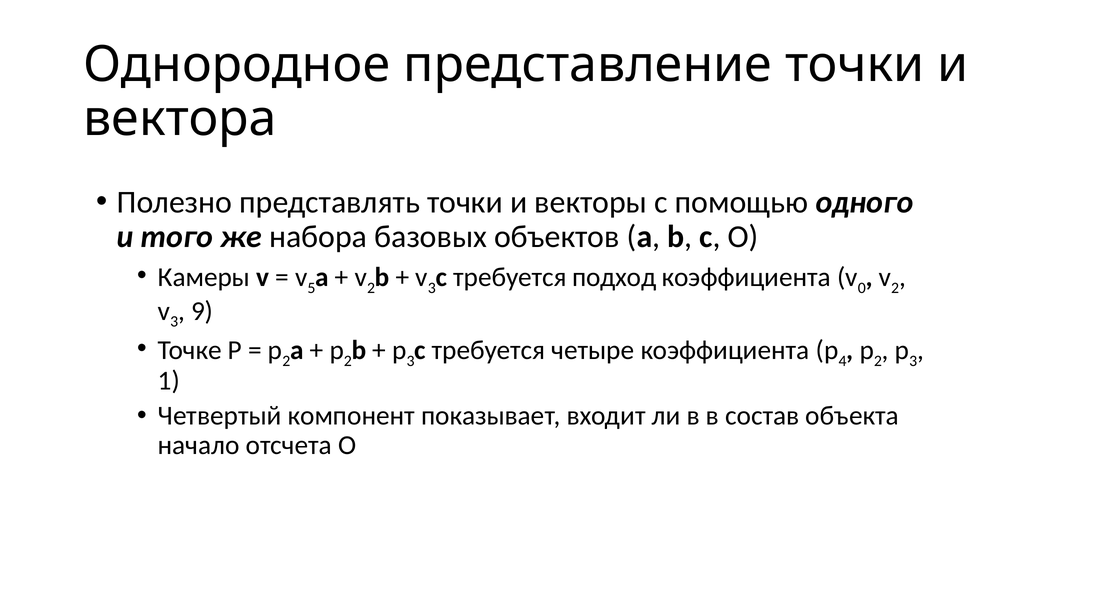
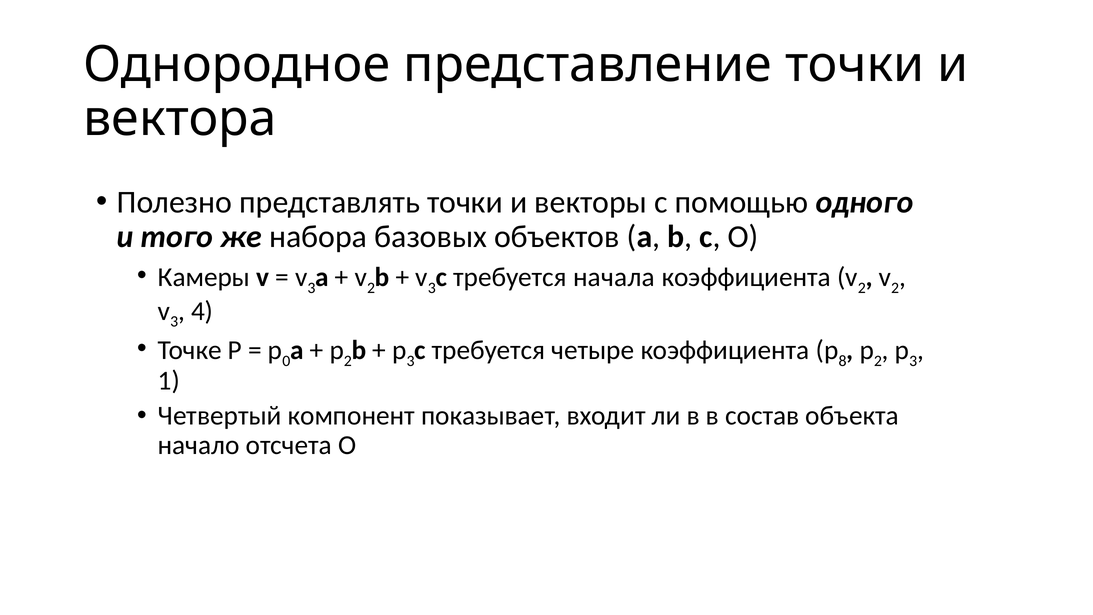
5: 5 -> 3 (311, 288)
подход: подход -> начала (614, 277)
коэффициента v 0: 0 -> 2 (862, 288)
9: 9 -> 4 (202, 311)
2: 2 -> 0 (286, 361)
4: 4 -> 8 (843, 361)
